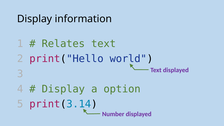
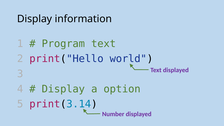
Relates: Relates -> Program (63, 44)
